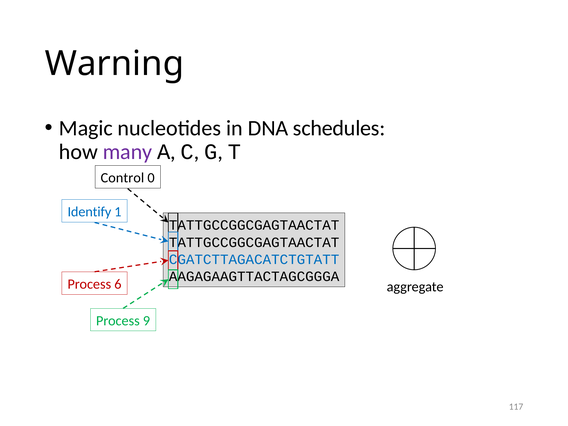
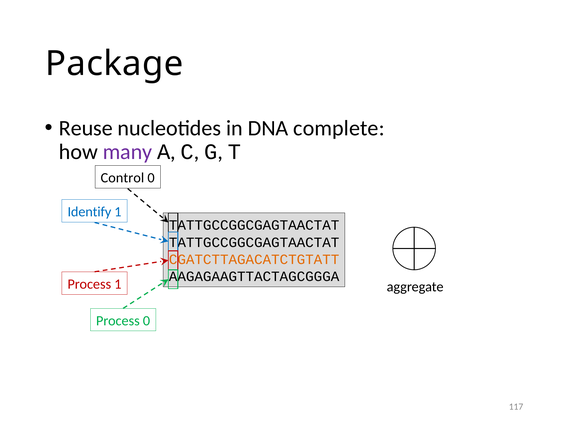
Warning: Warning -> Package (114, 64)
Magic: Magic -> Reuse (86, 128)
schedules: schedules -> complete (339, 128)
CGATCTTAGACATCTGTATT colour: blue -> orange (254, 259)
Process 6: 6 -> 1 (118, 284)
Process 9: 9 -> 0 (146, 321)
